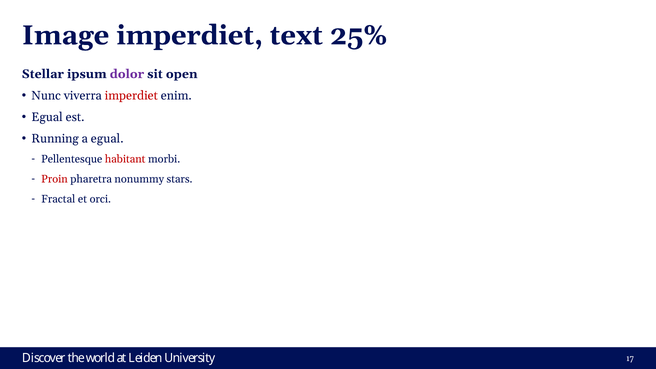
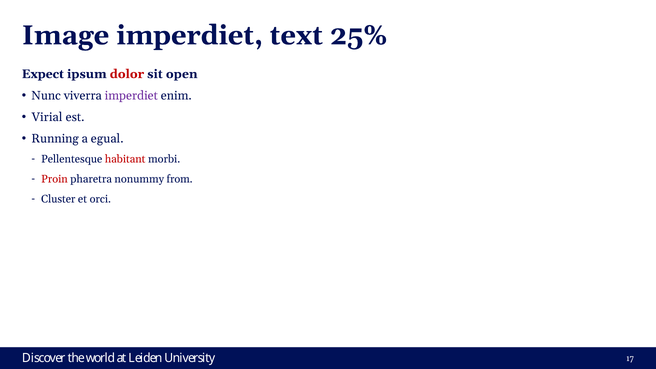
Stellar: Stellar -> Expect (43, 74)
dolor colour: purple -> red (127, 74)
imperdiet colour: red -> purple (131, 95)
Egual: Egual -> Virial (47, 117)
stars: stars -> from (180, 179)
Fractal: Fractal -> Cluster (58, 199)
